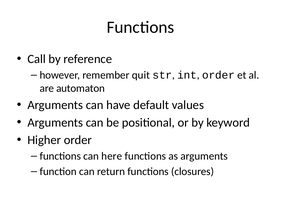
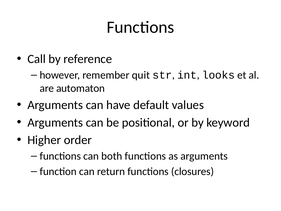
int order: order -> looks (218, 75)
here: here -> both (112, 156)
